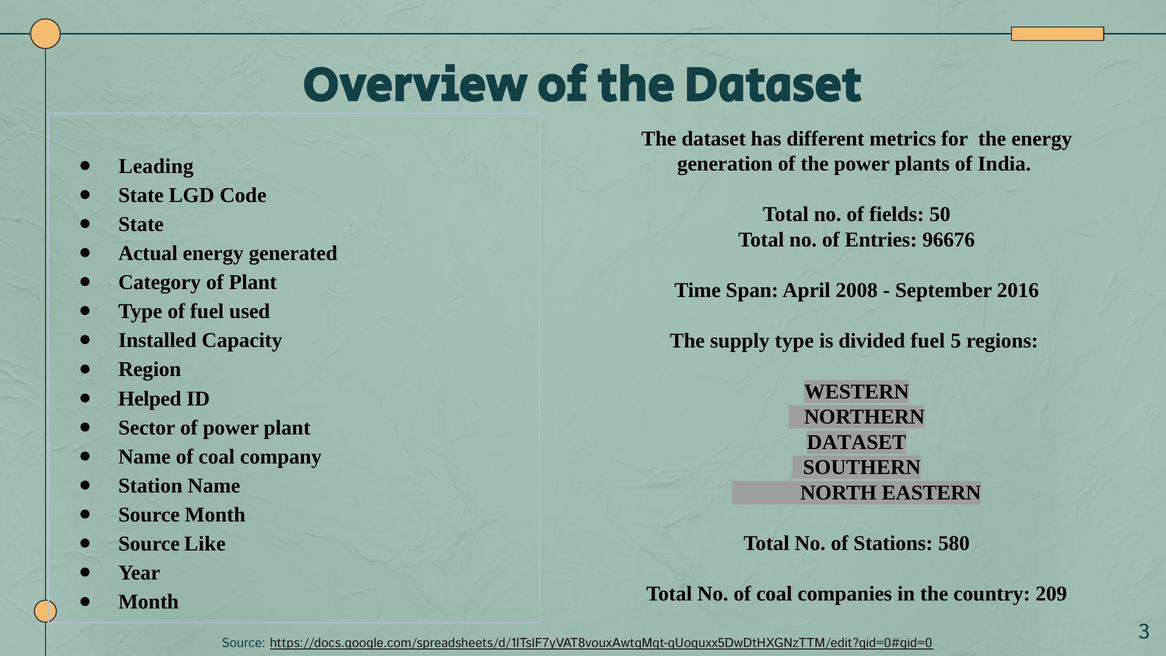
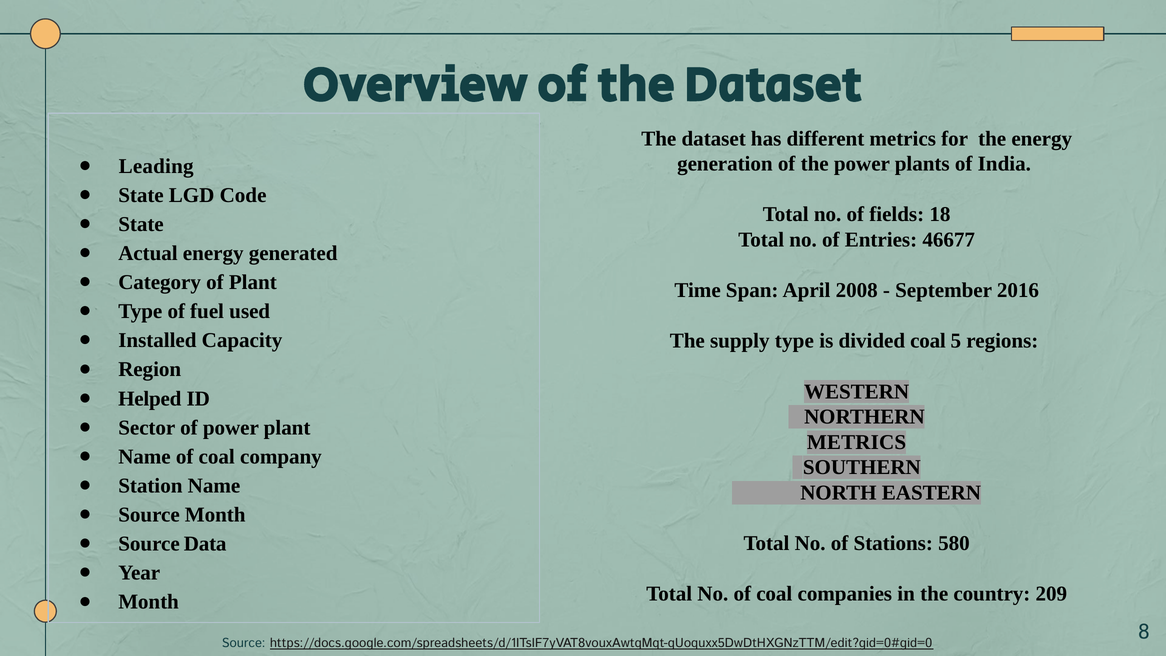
50: 50 -> 18 (940, 214)
96676: 96676 -> 46677 (949, 240)
divided fuel: fuel -> coal (928, 341)
DATASET: DATASET -> METRICS (857, 442)
Like: Like -> Data (205, 544)
3: 3 -> 8 (1144, 631)
